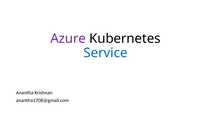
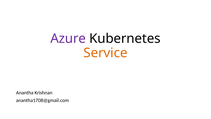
Service colour: blue -> orange (105, 53)
